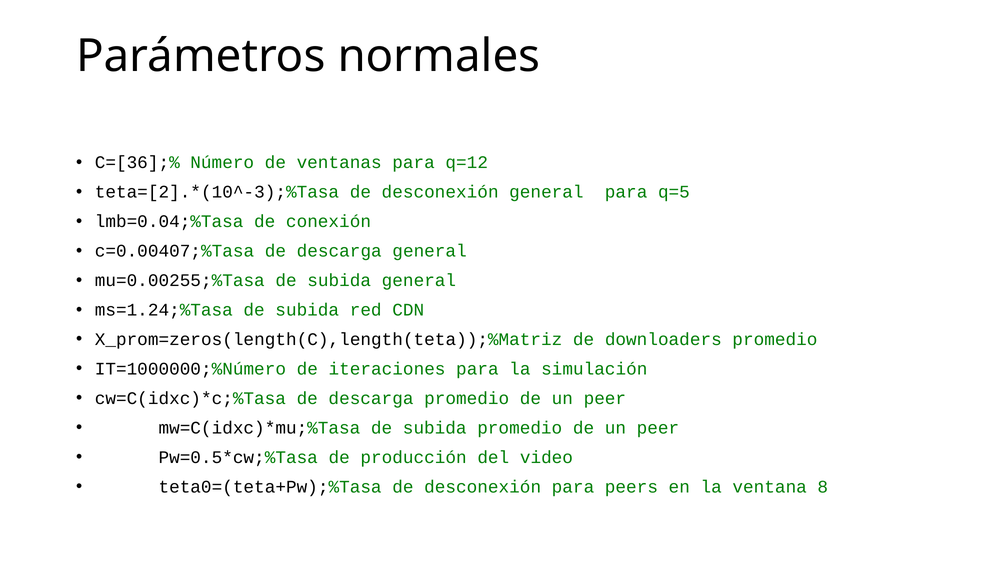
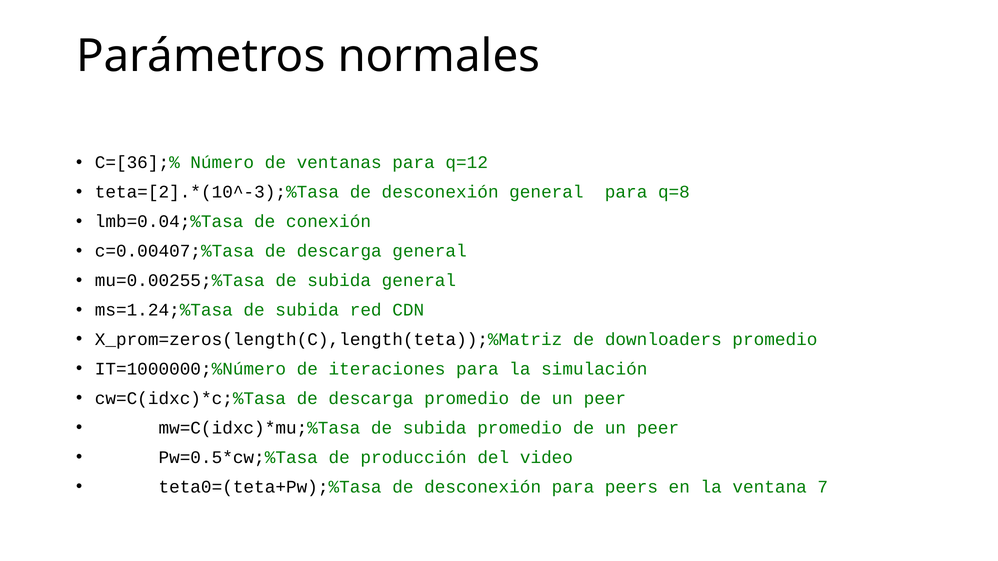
q=5: q=5 -> q=8 (674, 192)
8: 8 -> 7 (823, 487)
